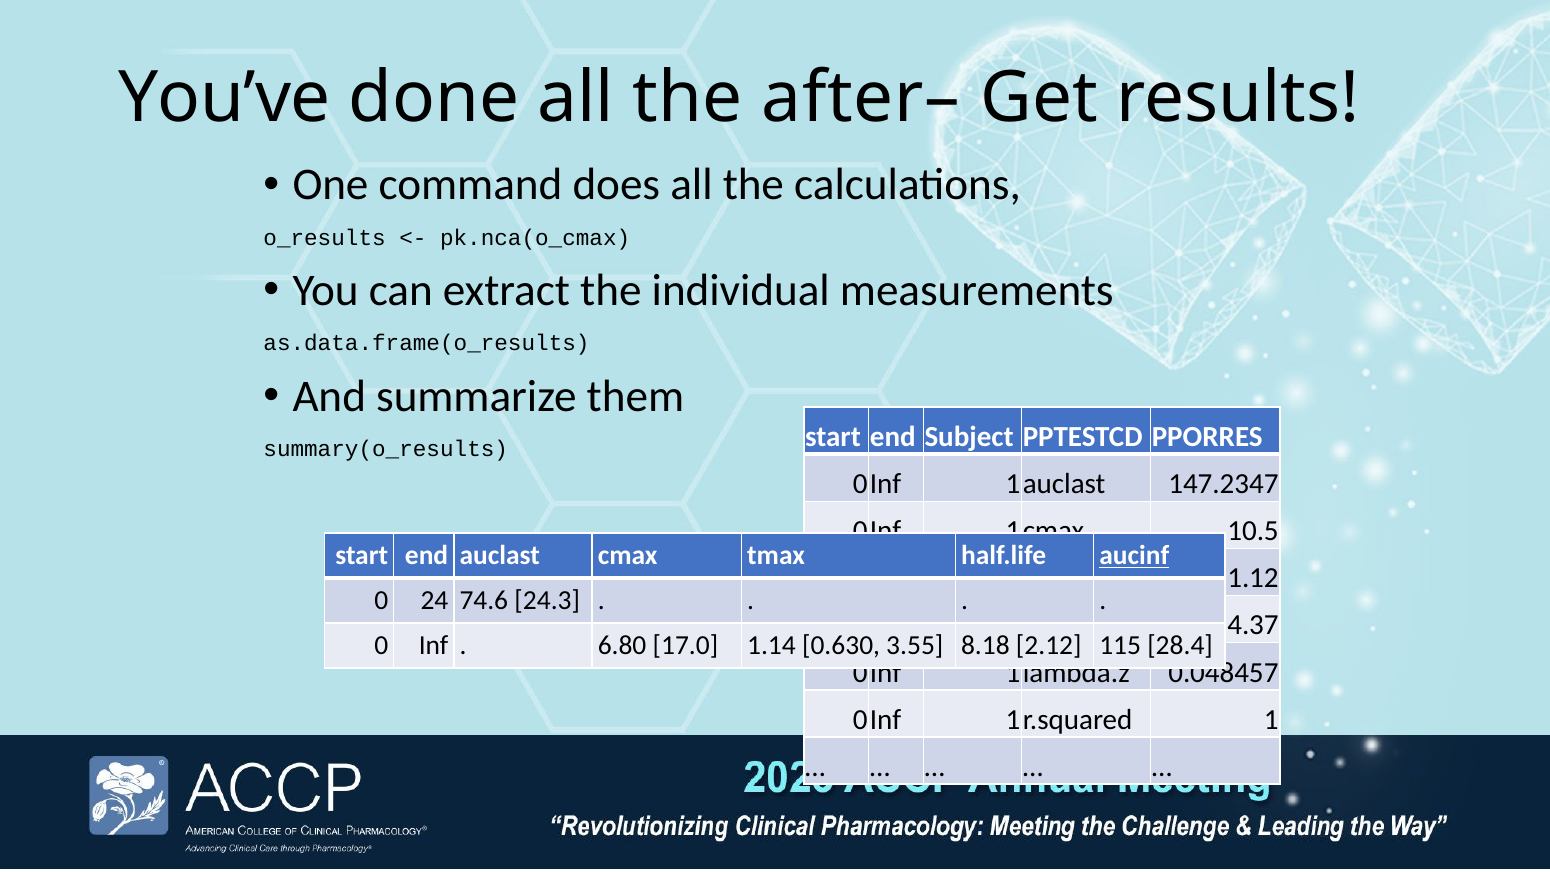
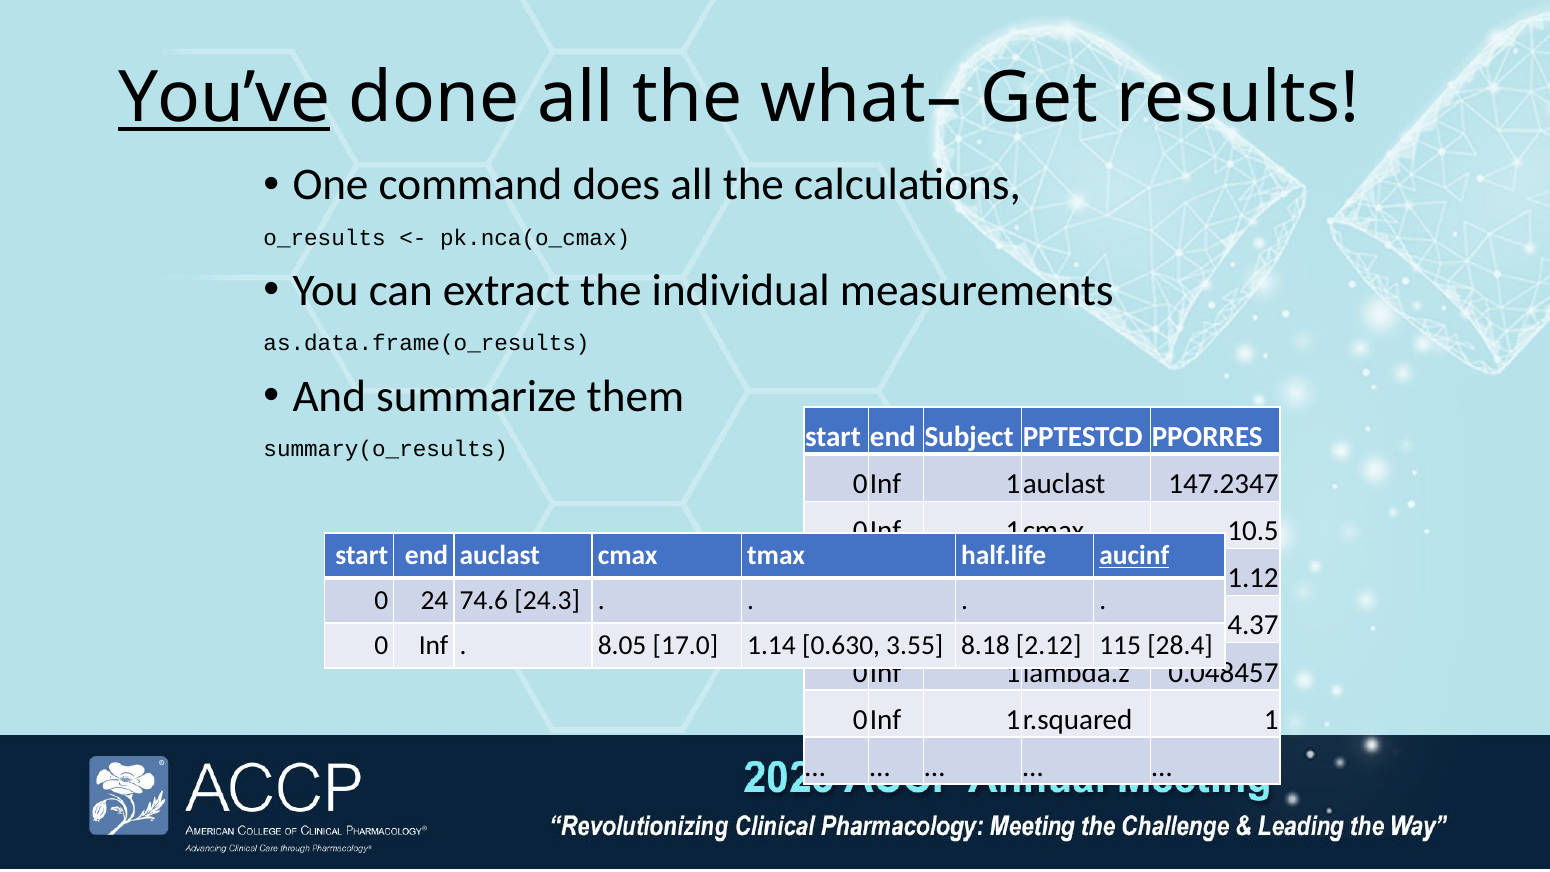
You’ve underline: none -> present (224, 98)
after–: after– -> what– (861, 98)
6.80: 6.80 -> 8.05 (622, 646)
